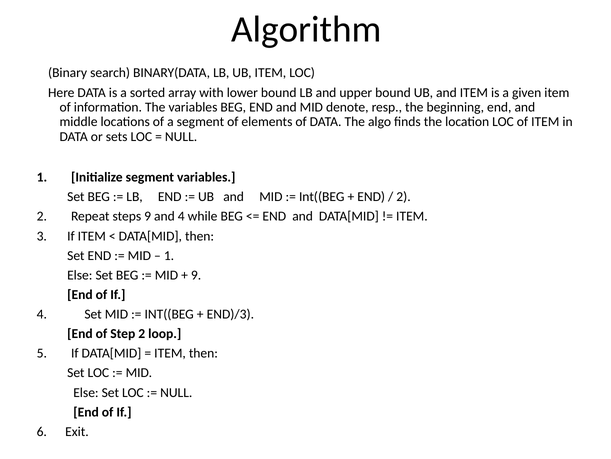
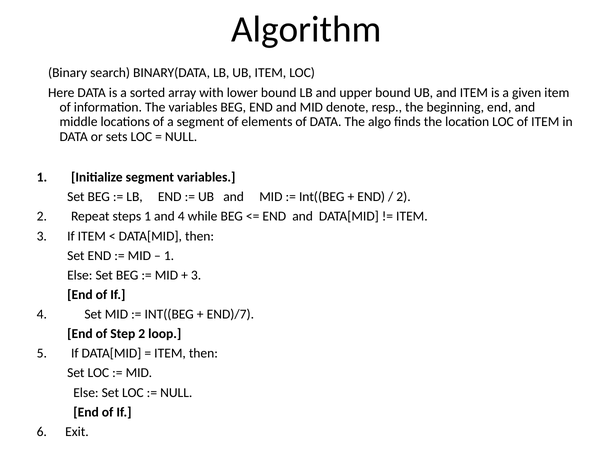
steps 9: 9 -> 1 (148, 216)
9: 9 -> 3 (196, 275)
END)/3: END)/3 -> END)/7 (230, 314)
